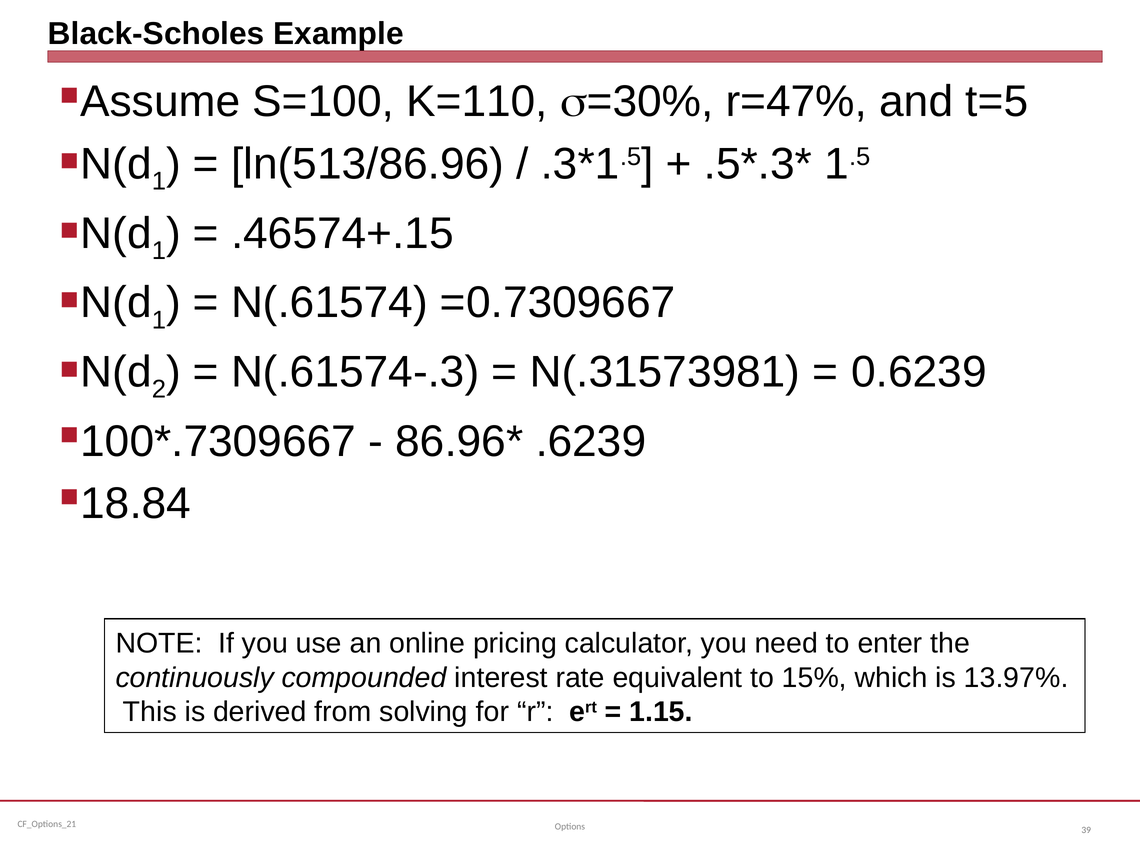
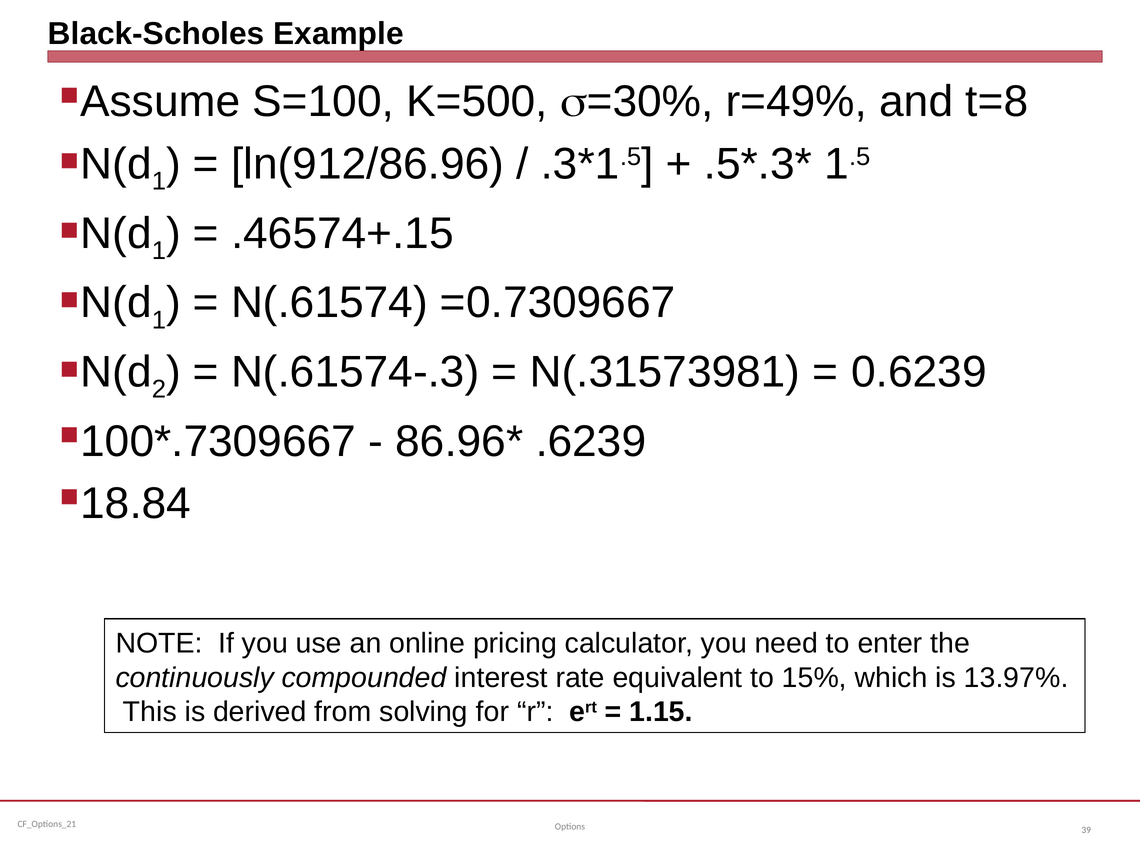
K=110: K=110 -> K=500 (477, 102)
r=47%: r=47% -> r=49% (796, 102)
t=5: t=5 -> t=8 (997, 102)
ln(513/86.96: ln(513/86.96 -> ln(912/86.96 (368, 164)
